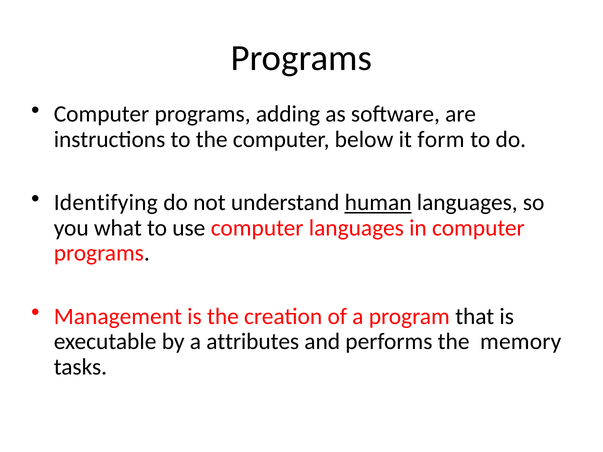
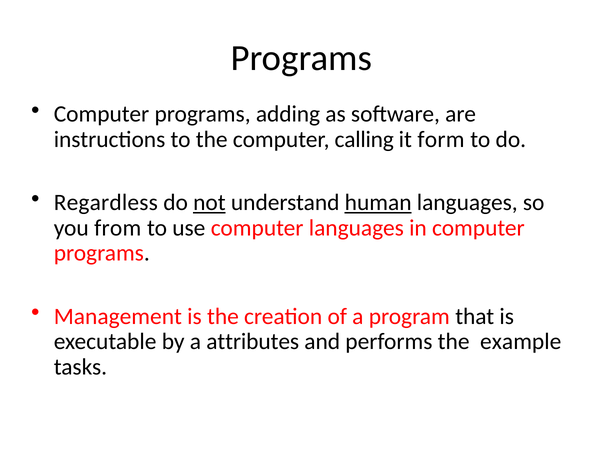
below: below -> calling (364, 140)
Identifying: Identifying -> Regardless (106, 203)
not underline: none -> present (209, 203)
what: what -> from (118, 228)
memory: memory -> example (521, 342)
